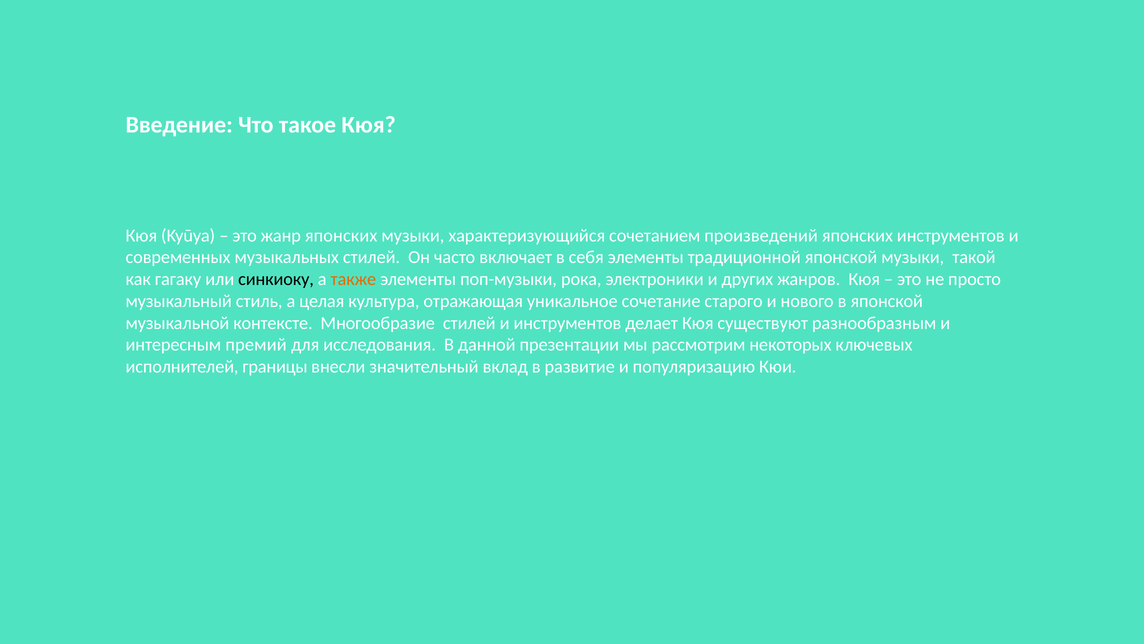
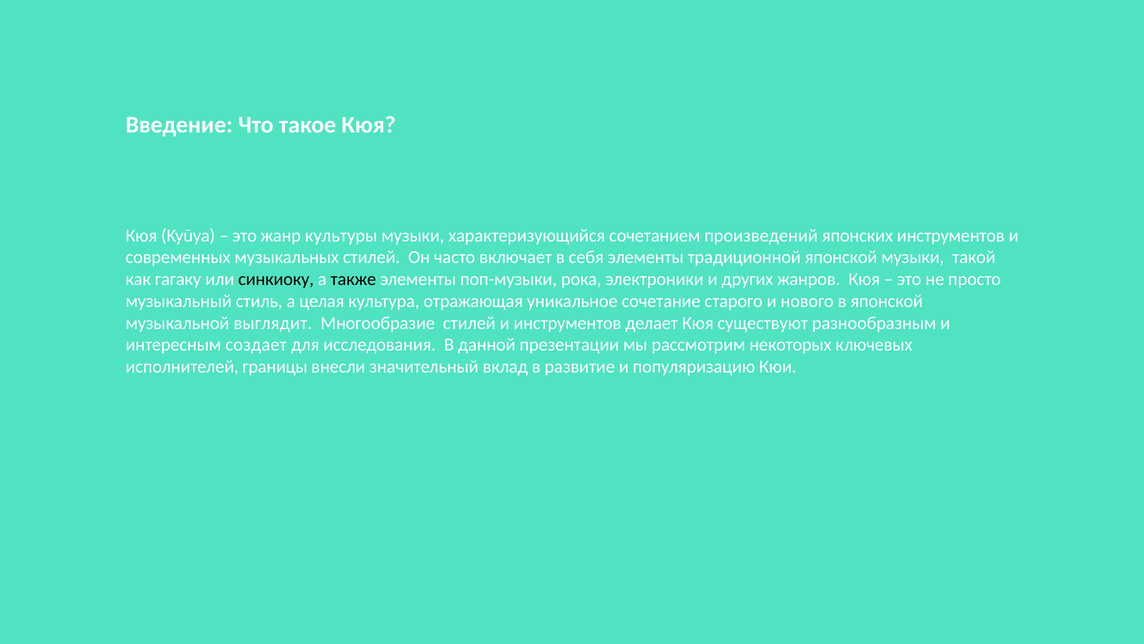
жанр японских: японских -> культуры (341, 235)
также colour: orange -> black (353, 279)
контексте: контексте -> выглядит (273, 323)
премий: премий -> создает (256, 345)
